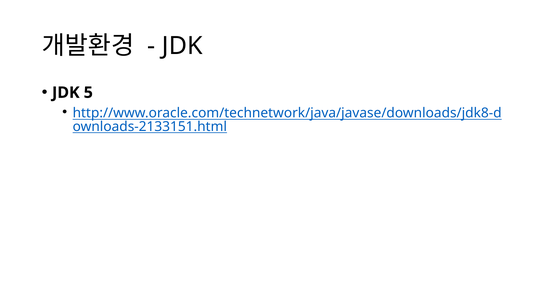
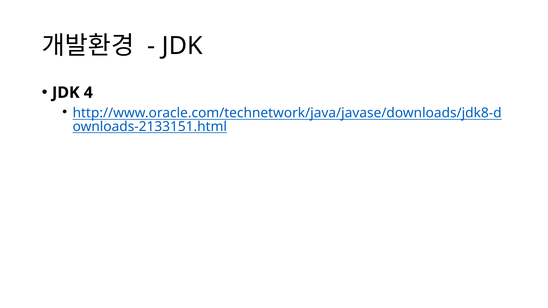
5: 5 -> 4 (88, 93)
